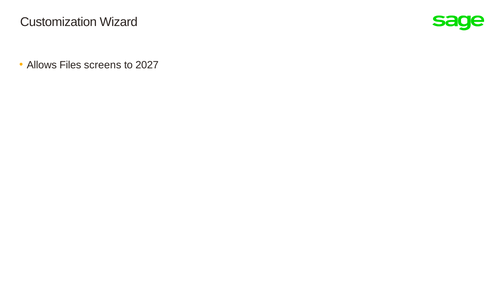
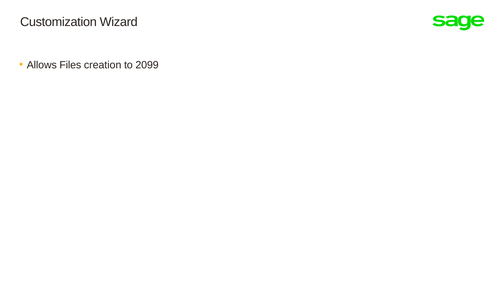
screens: screens -> creation (103, 65)
2027: 2027 -> 2099 (147, 65)
